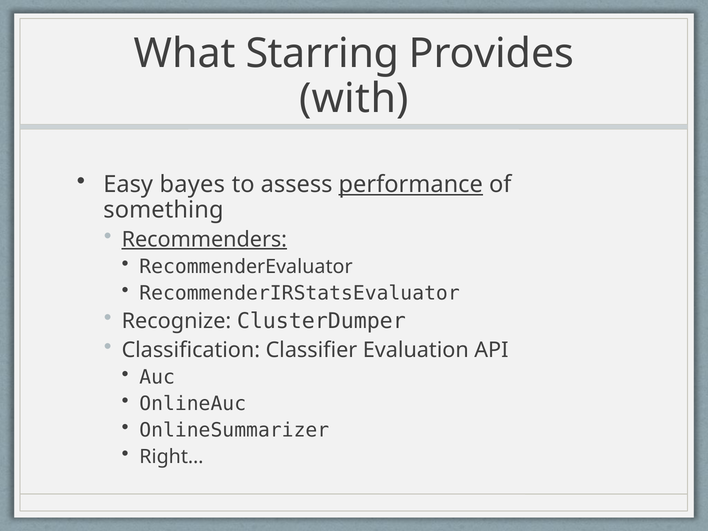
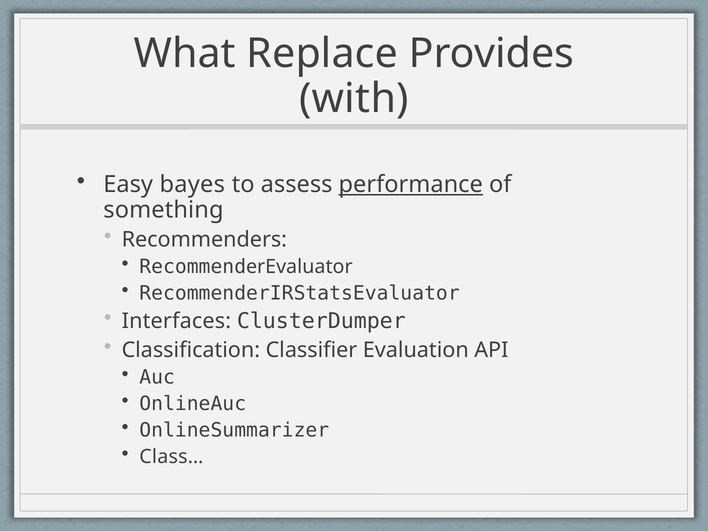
Starring: Starring -> Replace (322, 54)
Recommenders underline: present -> none (204, 239)
Recognize: Recognize -> Interfaces (176, 321)
Right…: Right… -> Class… (171, 457)
